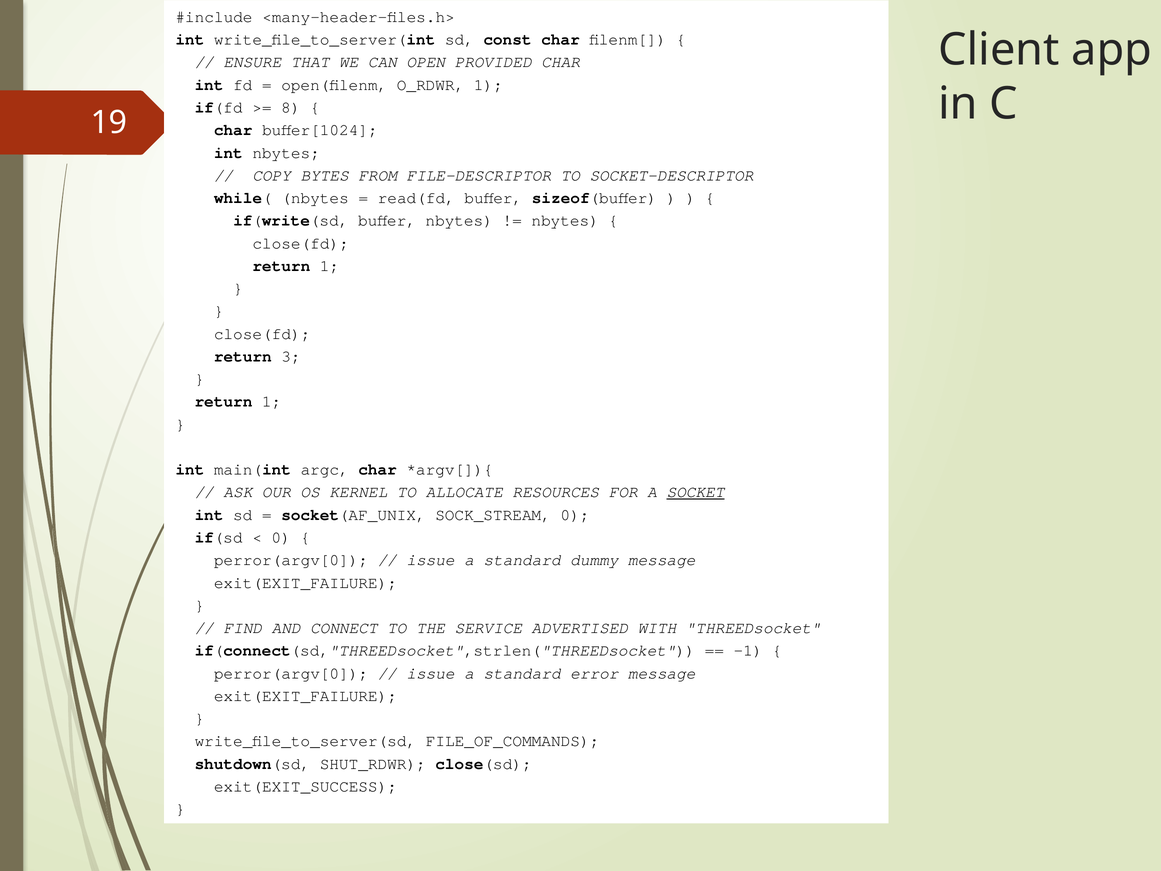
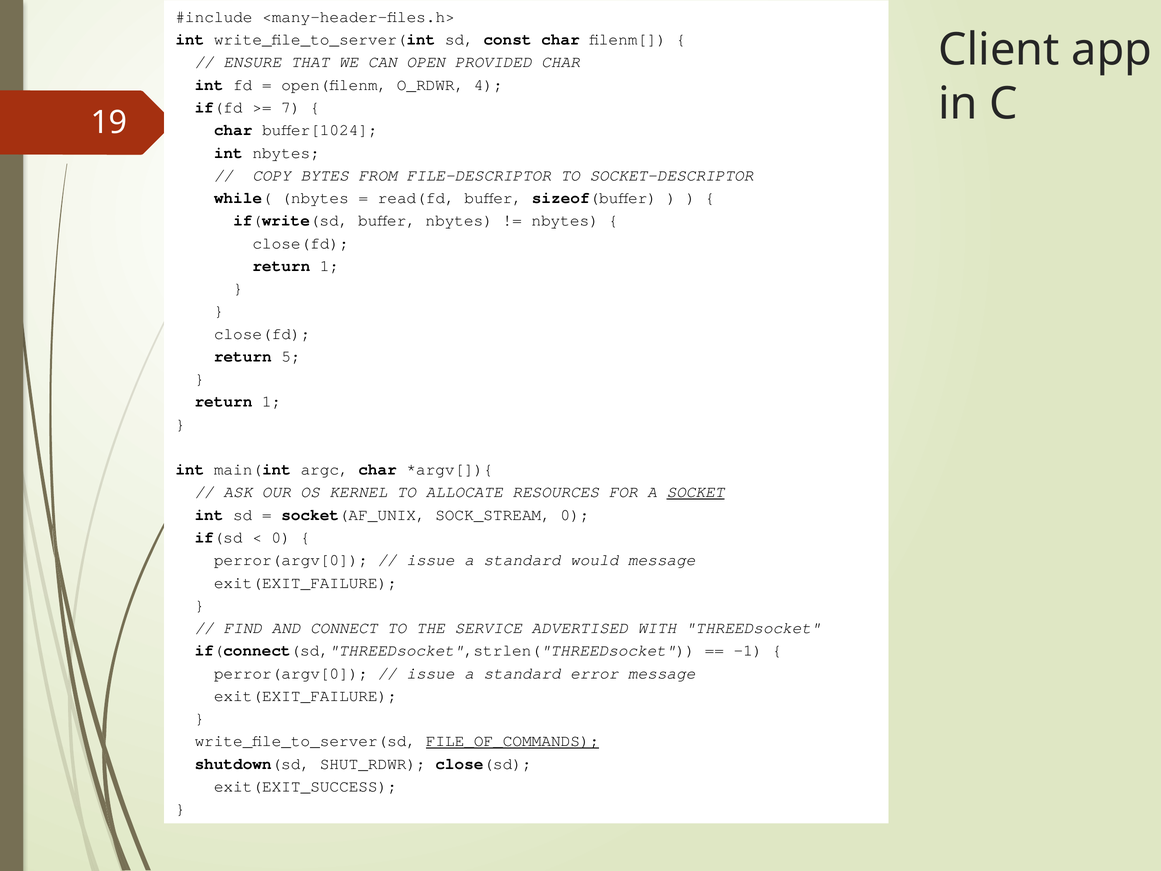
O_RDWR 1: 1 -> 4 (488, 85)
8: 8 -> 7 (291, 107)
3: 3 -> 5 (291, 356)
dummy: dummy -> would (594, 560)
FILE_OF_COMMANDS underline: none -> present (513, 741)
